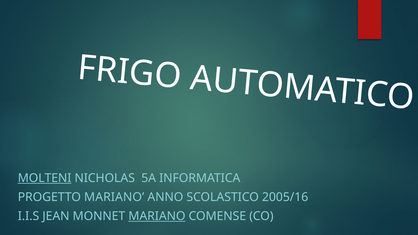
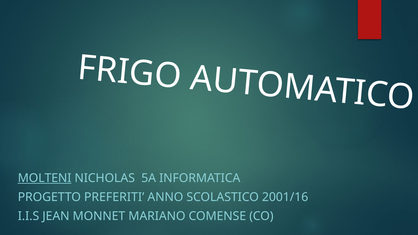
PROGETTO MARIANO: MARIANO -> PREFERITI (114, 197)
2005/16: 2005/16 -> 2001/16 (285, 197)
MARIANO underline: present -> none (157, 216)
